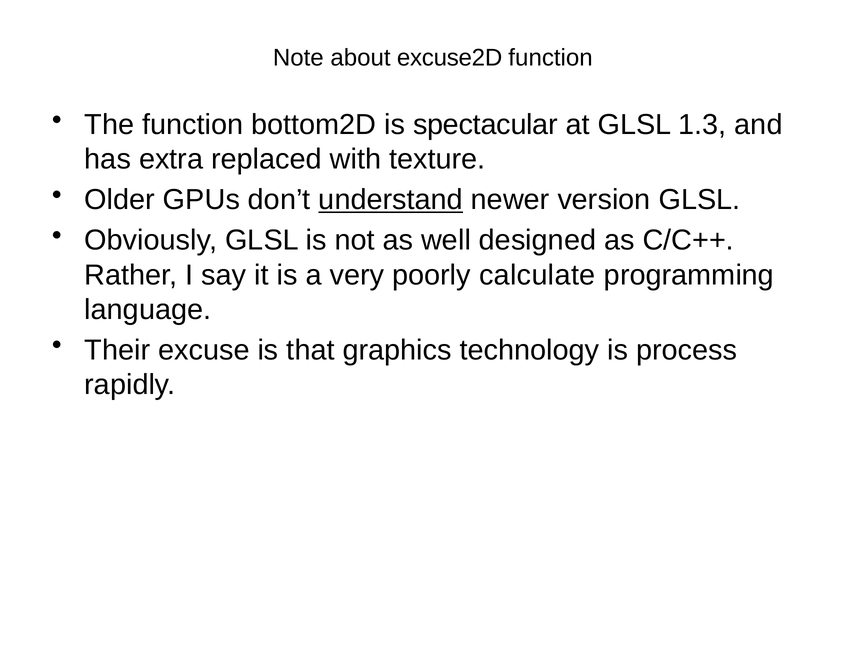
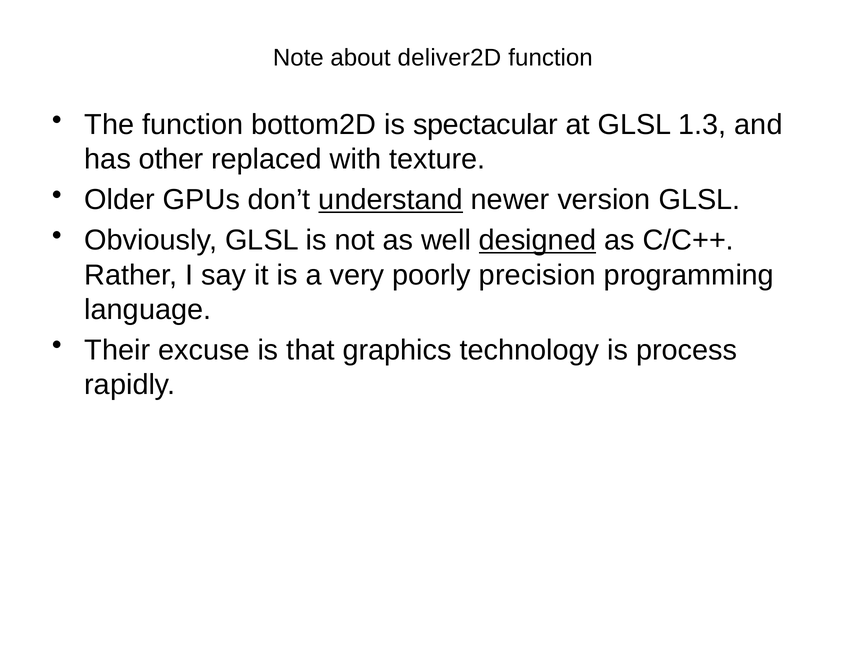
excuse2D: excuse2D -> deliver2D (449, 58)
extra: extra -> other (171, 159)
designed underline: none -> present (538, 240)
calculate: calculate -> precision (537, 275)
